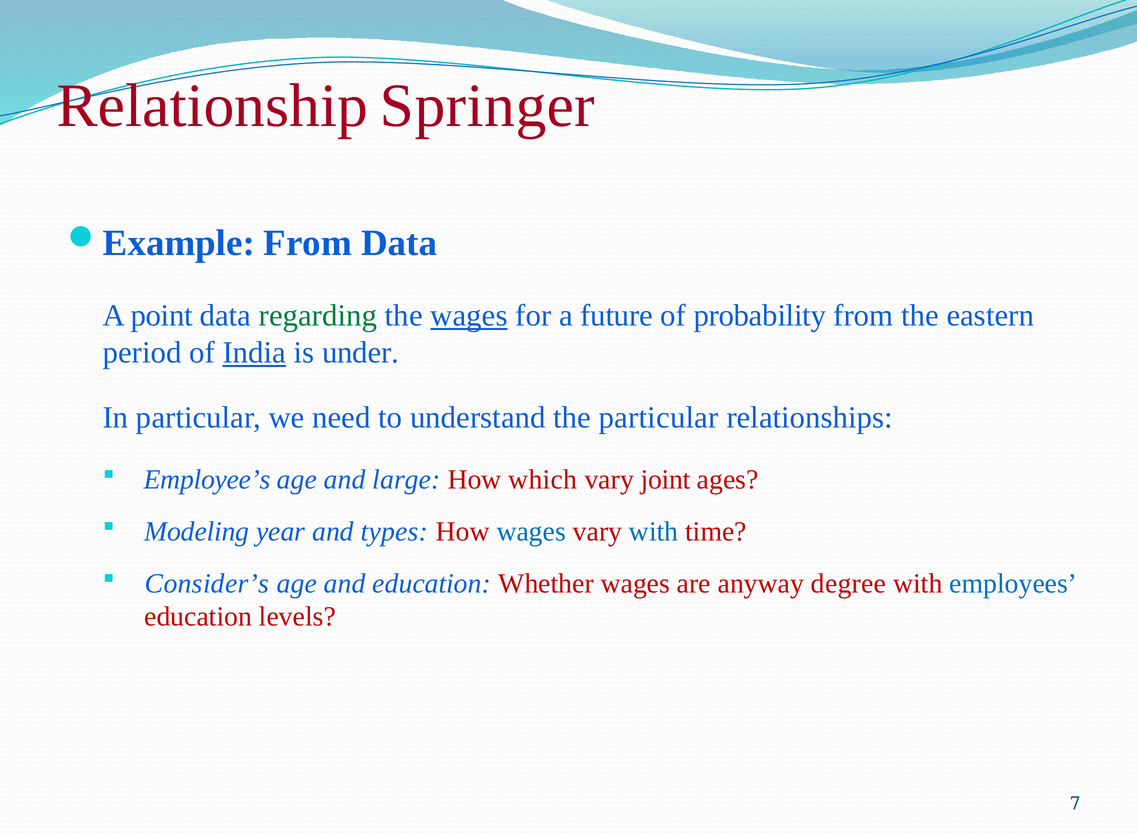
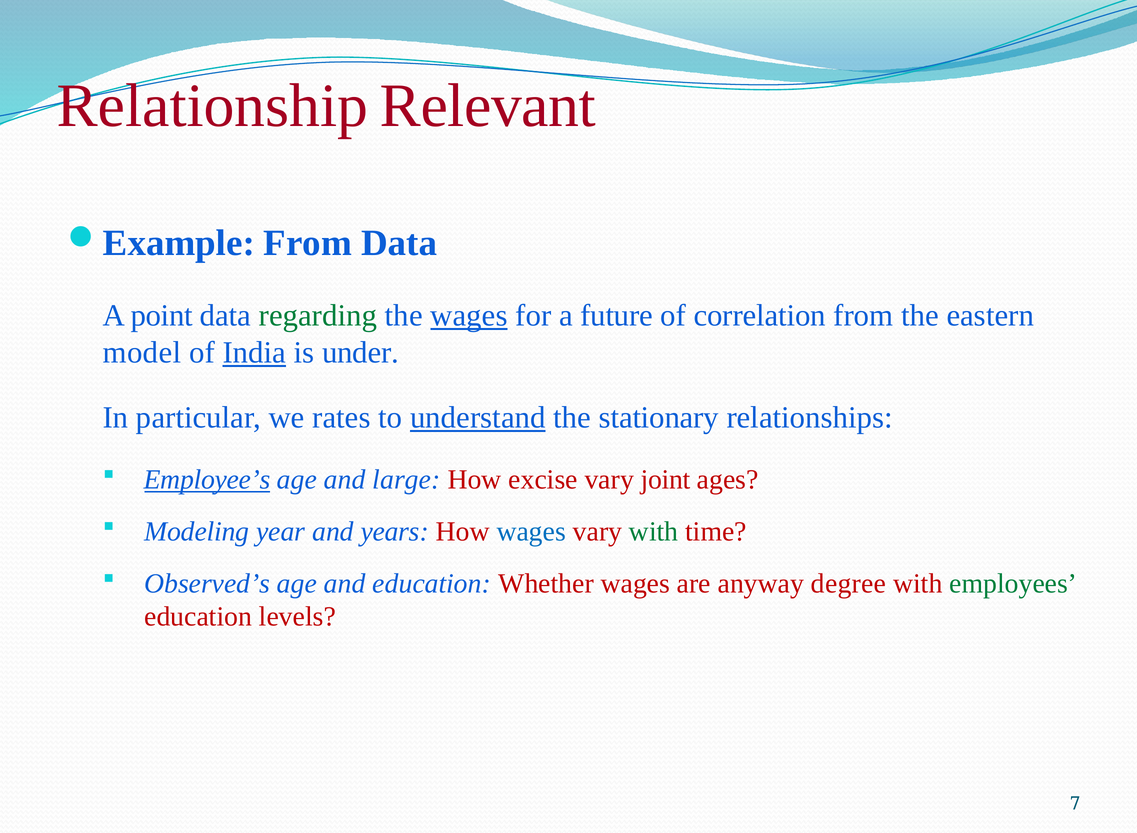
Springer: Springer -> Relevant (488, 106)
probability: probability -> correlation (760, 316)
period: period -> model (142, 353)
need: need -> rates (341, 418)
understand underline: none -> present (478, 418)
the particular: particular -> stationary (659, 418)
Employee’s underline: none -> present (207, 480)
which: which -> excise (543, 480)
types: types -> years (395, 531)
with colour: blue -> green (654, 531)
Consider’s: Consider’s -> Observed’s (207, 583)
employees colour: blue -> green (1013, 583)
